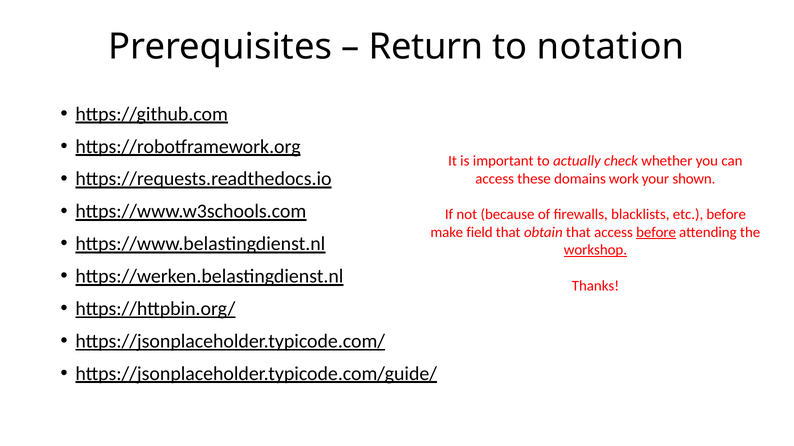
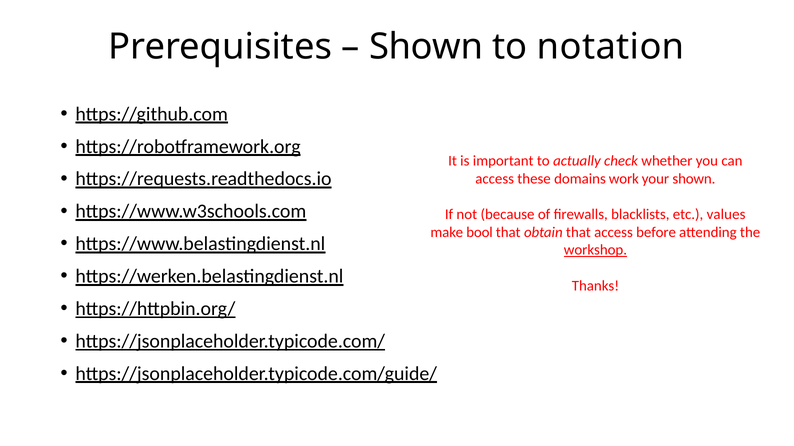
Return: Return -> Shown (426, 47)
etc before: before -> values (726, 215)
field: field -> bool (480, 232)
before underline: present -> none (656, 232)
